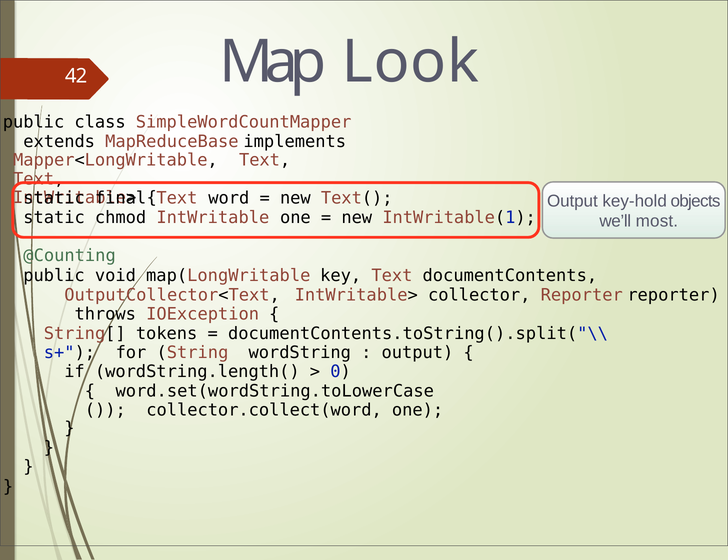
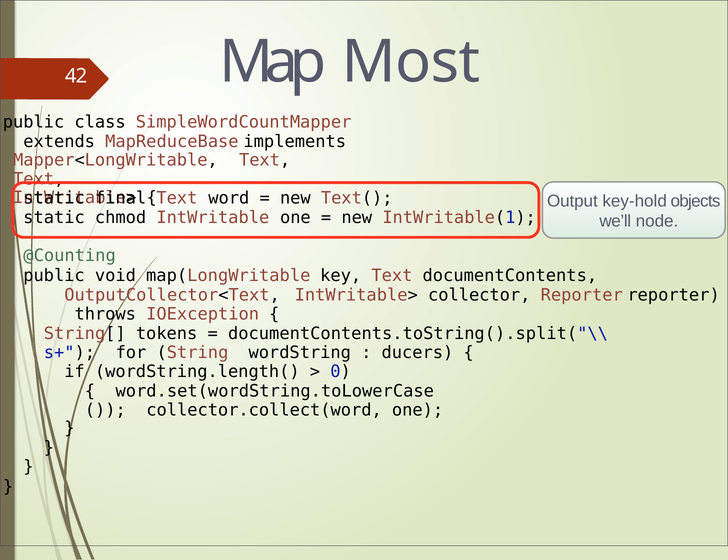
Look: Look -> Most (411, 62)
most: most -> node (657, 221)
output: output -> ducers (417, 353)
